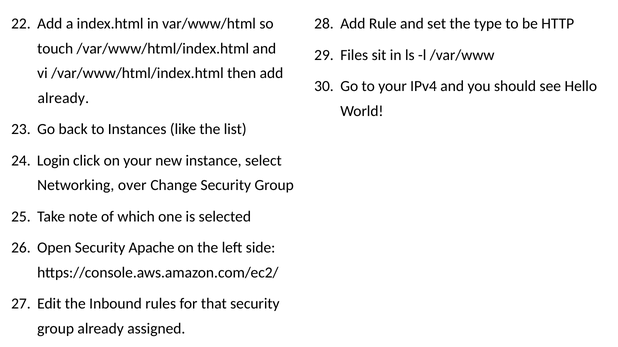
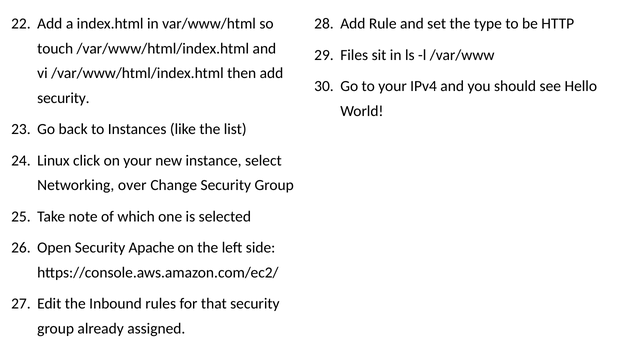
already: already -> security (63, 98)
Login: Login -> Linux (53, 161)
